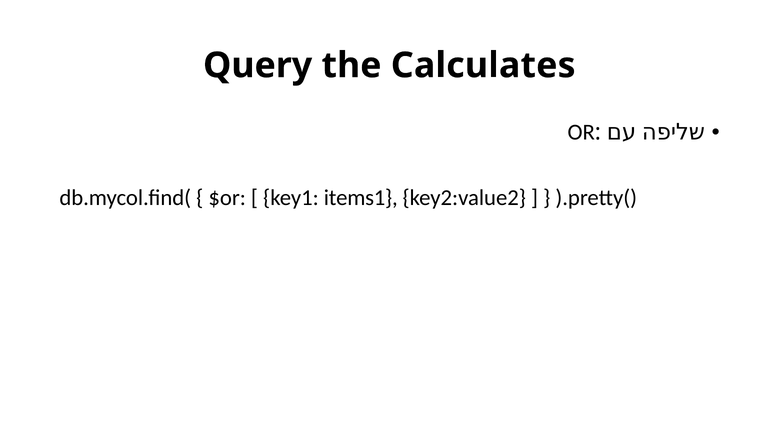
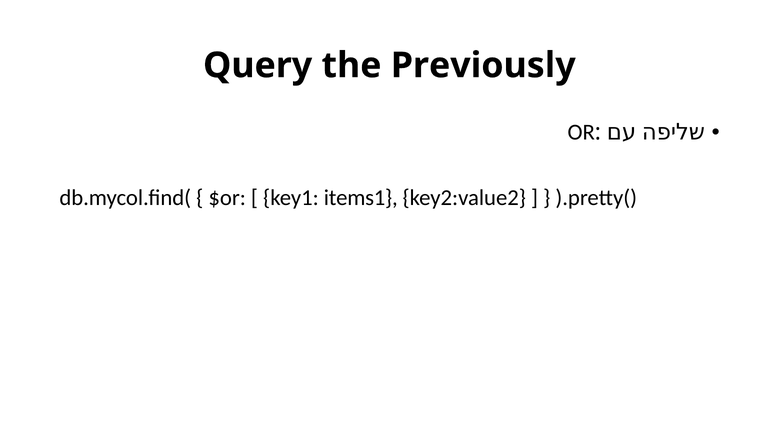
Calculates: Calculates -> Previously (483, 65)
